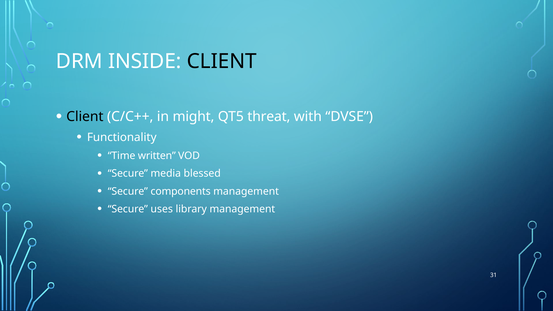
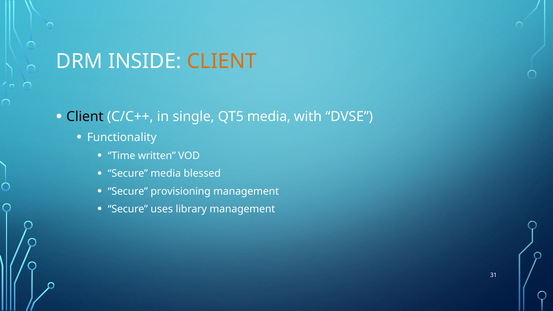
CLIENT colour: black -> orange (222, 61)
might: might -> single (193, 117)
QT5 threat: threat -> media (269, 117)
components: components -> provisioning (181, 191)
